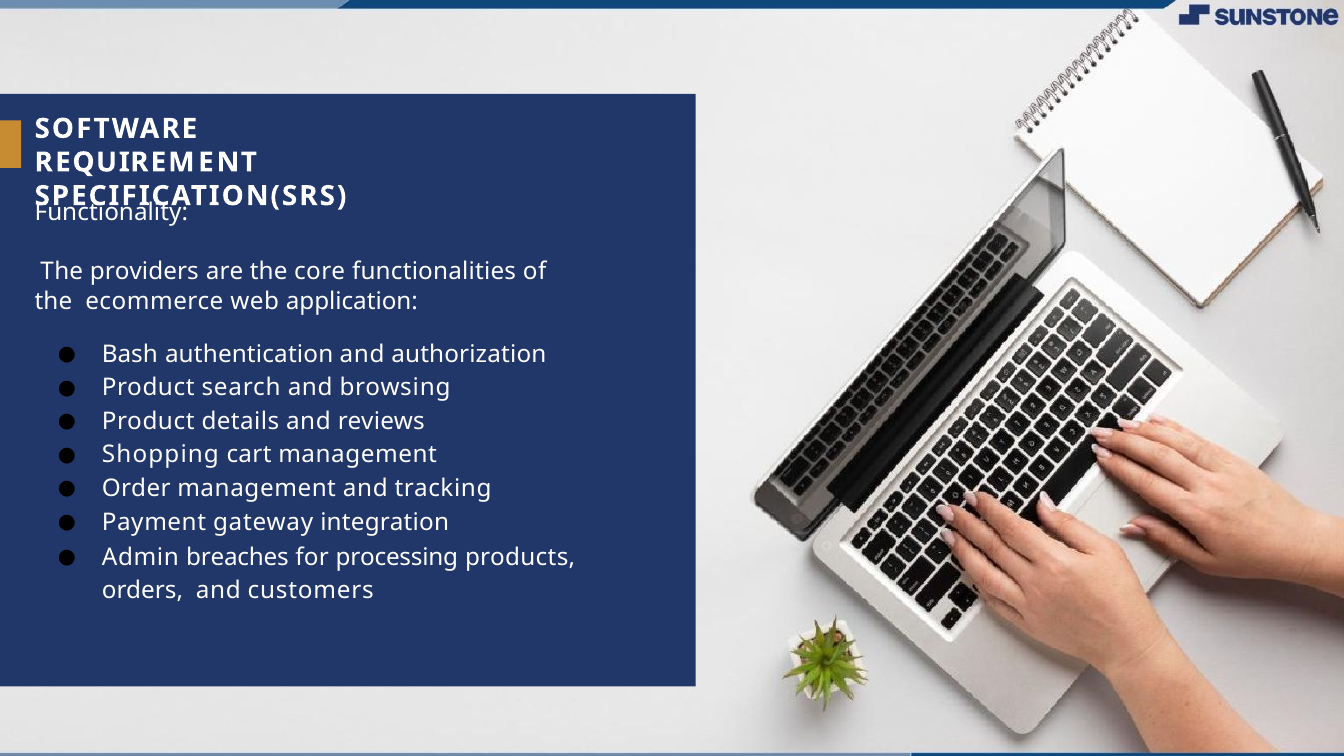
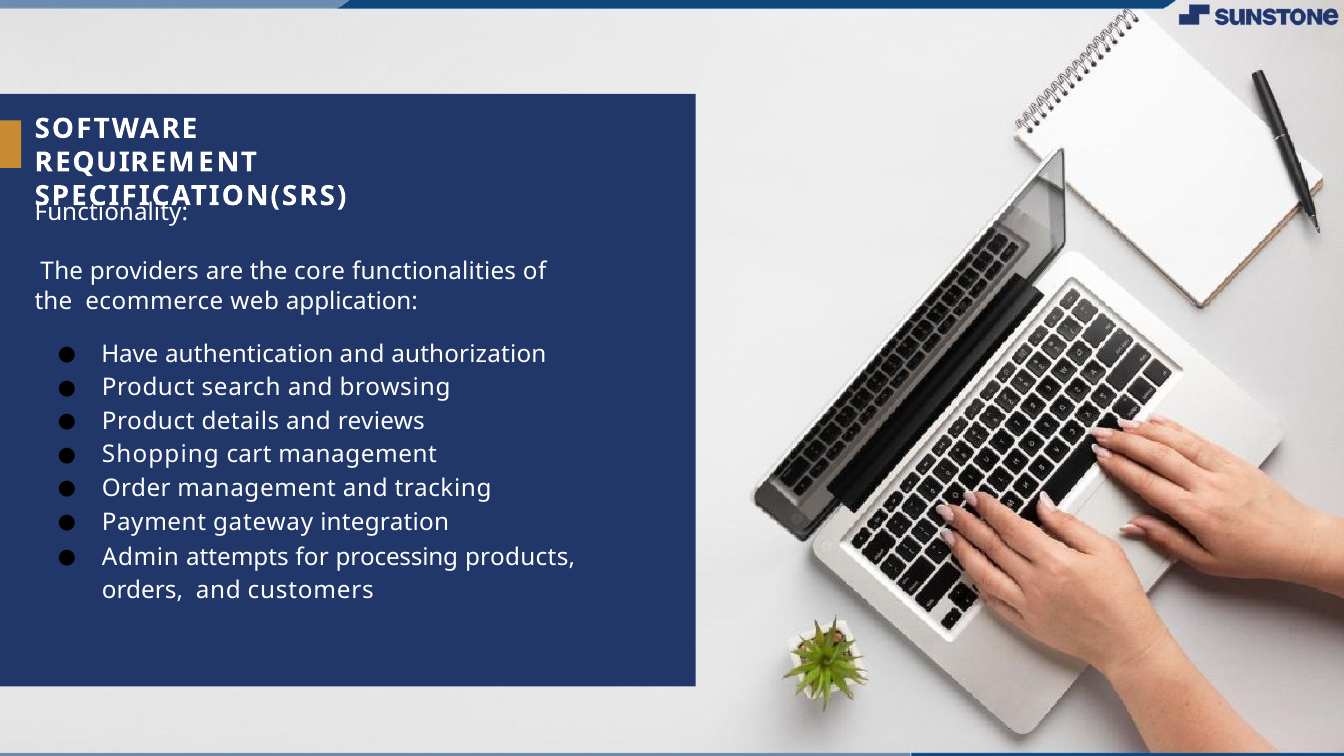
Bash: Bash -> Have (130, 354)
breaches: breaches -> attempts (237, 557)
